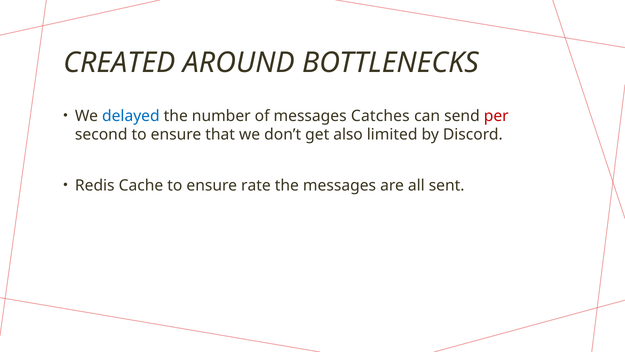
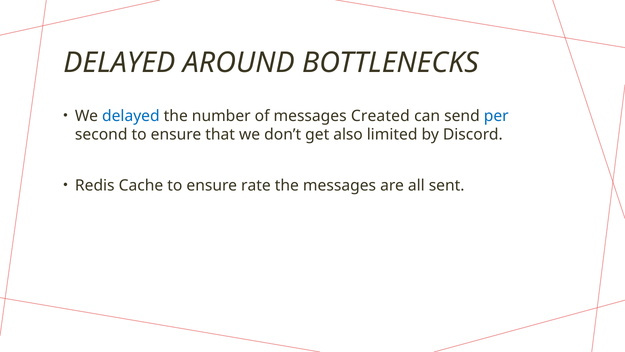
CREATED: CREATED -> DELAYED (119, 63)
Catches: Catches -> Created (380, 116)
per colour: red -> blue (496, 116)
